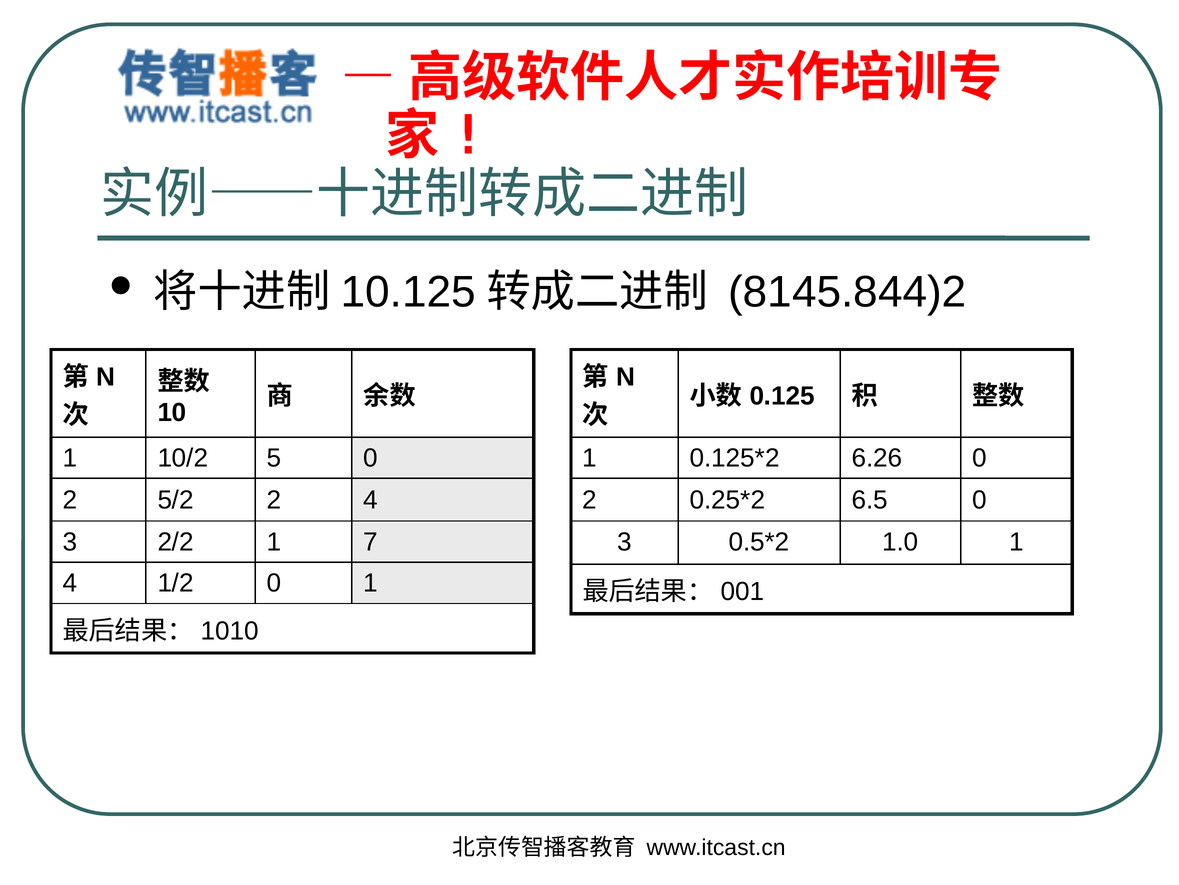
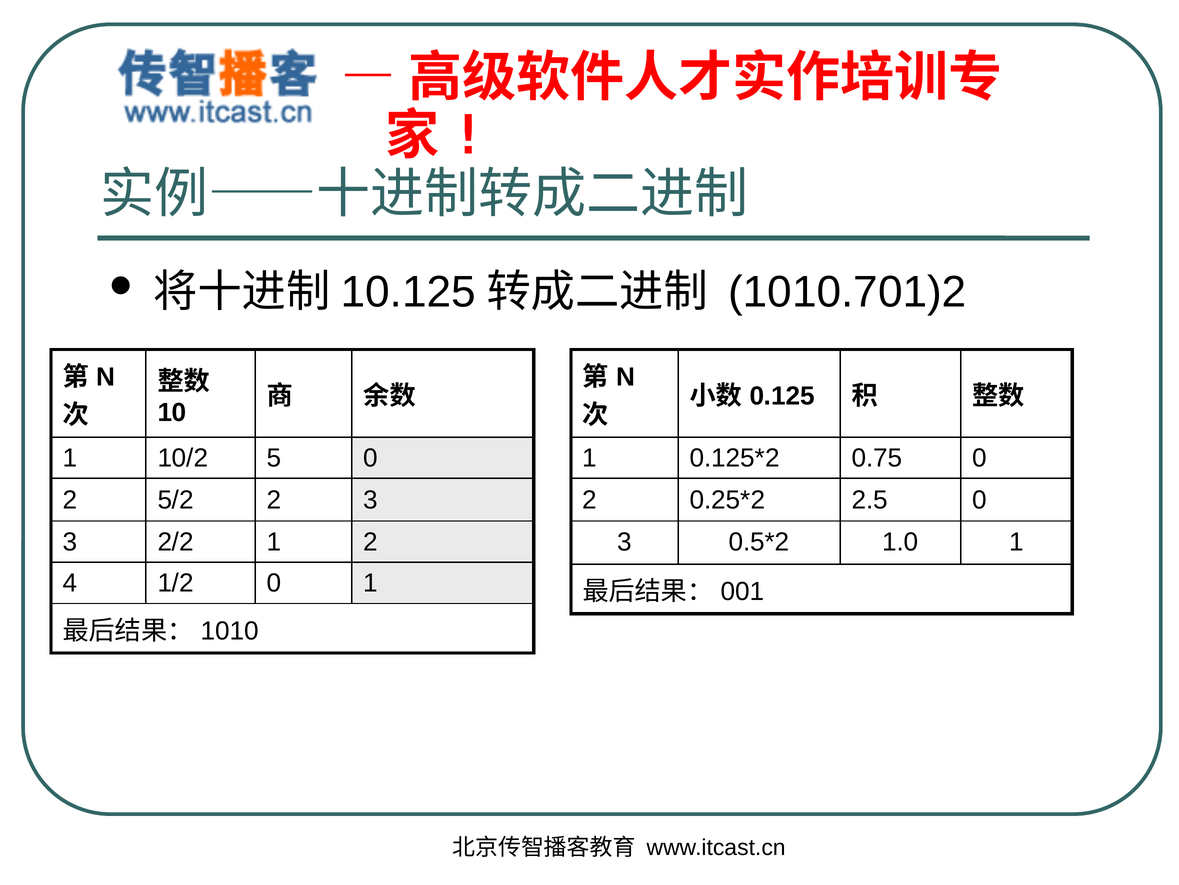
8145.844)2: 8145.844)2 -> 1010.701)2 (847, 292)
6.26: 6.26 -> 0.75 (877, 458)
2 4: 4 -> 3 (371, 500)
6.5: 6.5 -> 2.5 (870, 500)
1 7: 7 -> 2 (371, 542)
